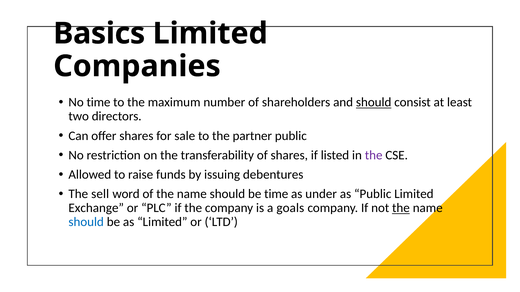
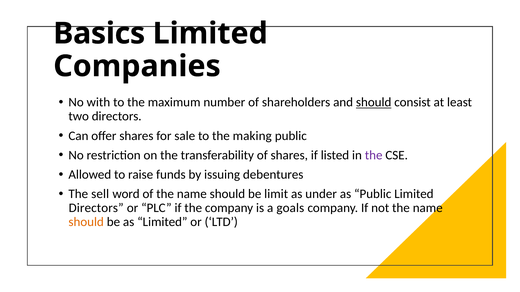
No time: time -> with (98, 102)
partner: partner -> making (252, 136)
be time: time -> limit (276, 194)
Exchange: Exchange -> Directors (96, 208)
the underline: present -> none (401, 208)
should colour: blue -> orange (86, 222)
